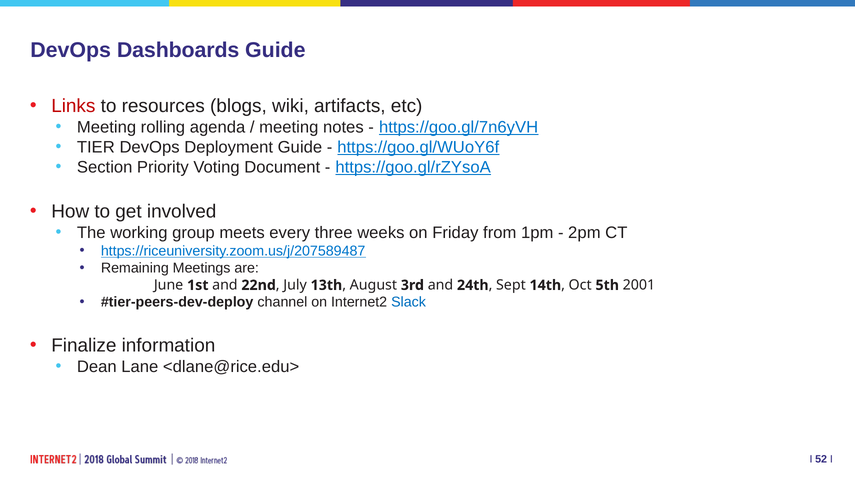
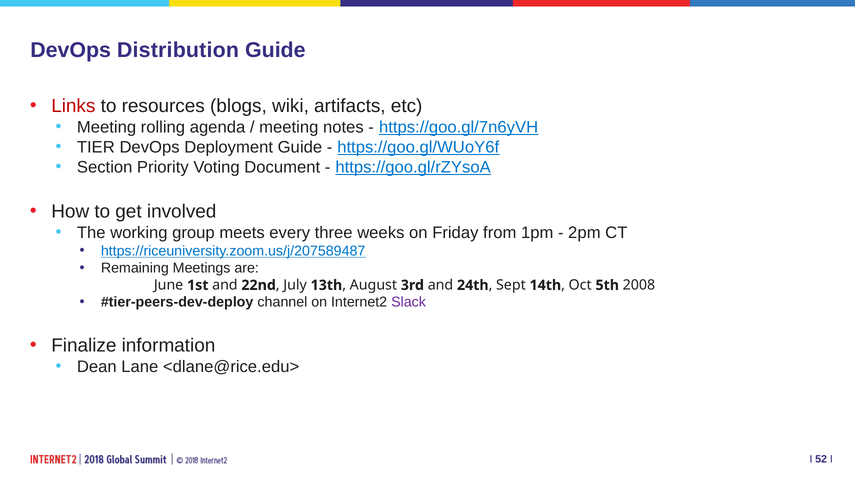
Dashboards: Dashboards -> Distribution (178, 50)
2001: 2001 -> 2008 (639, 285)
Slack colour: blue -> purple (409, 302)
